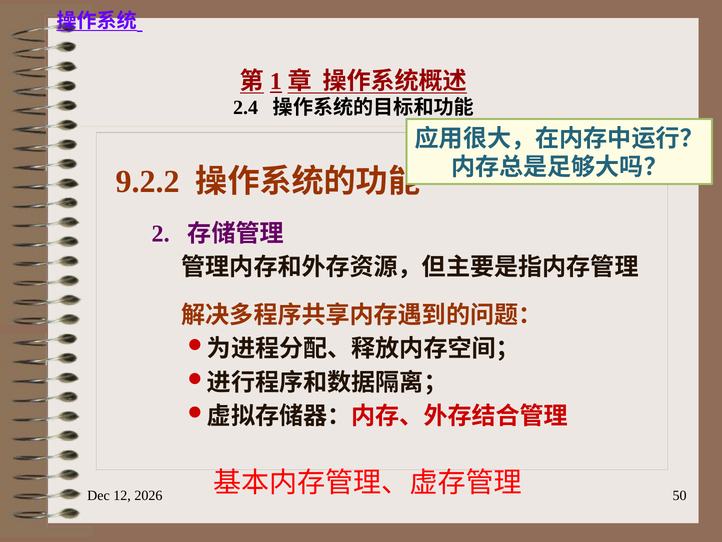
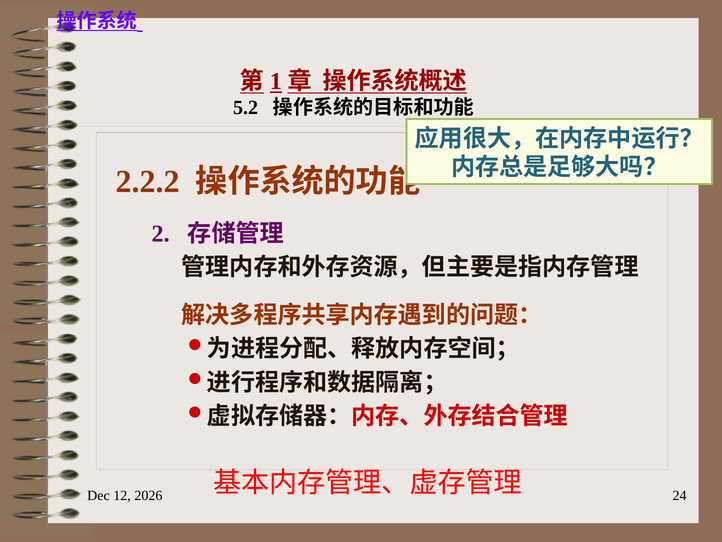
2.4: 2.4 -> 5.2 (246, 108)
9.2.2: 9.2.2 -> 2.2.2 (148, 182)
50: 50 -> 24 (680, 495)
